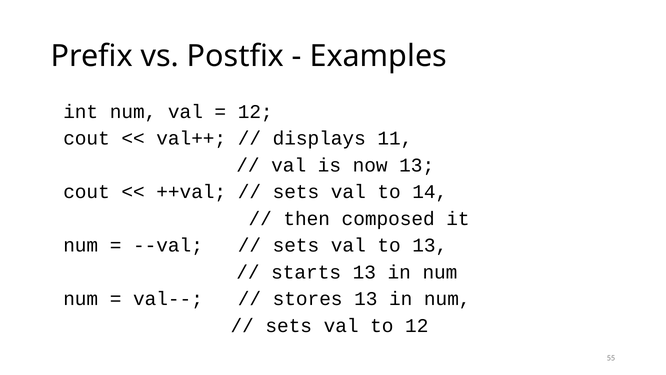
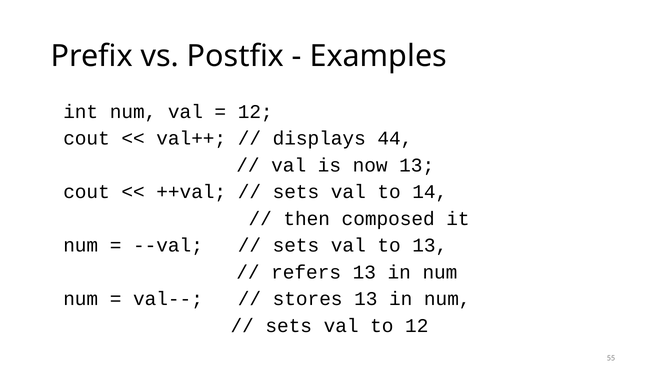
11: 11 -> 44 (395, 138)
starts: starts -> refers (306, 272)
